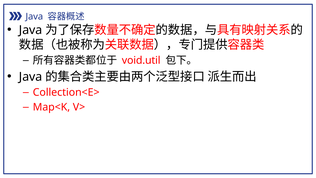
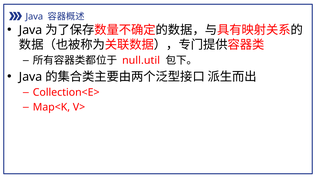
void.util: void.util -> null.util (141, 60)
